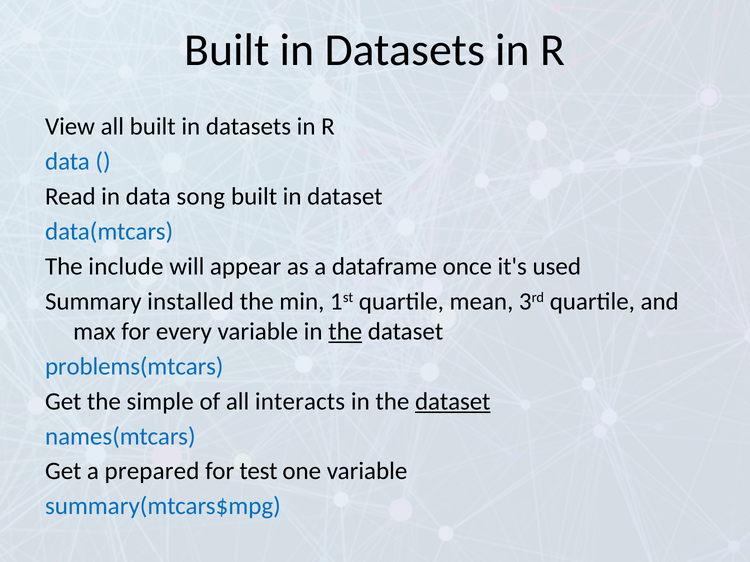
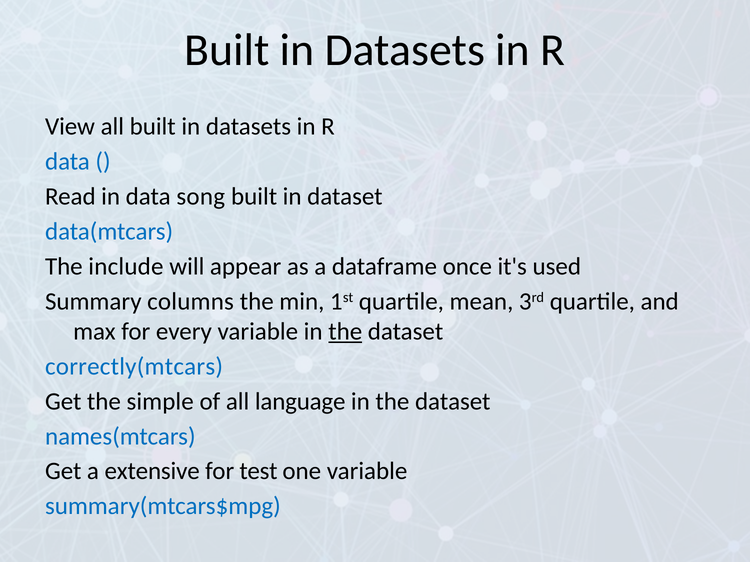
installed: installed -> columns (191, 302)
problems(mtcars: problems(mtcars -> correctly(mtcars (134, 367)
interacts: interacts -> language (300, 402)
dataset underline: present -> none (453, 402)
prepared: prepared -> extensive (152, 472)
